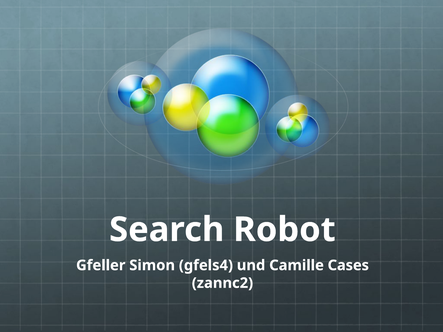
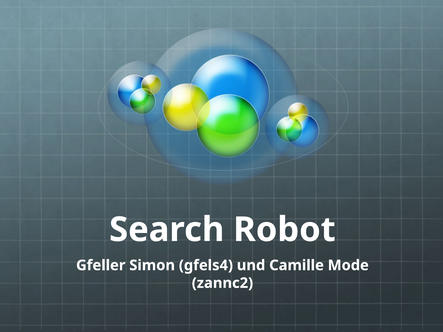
Cases: Cases -> Mode (348, 266)
